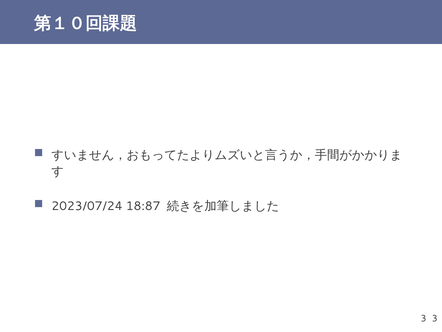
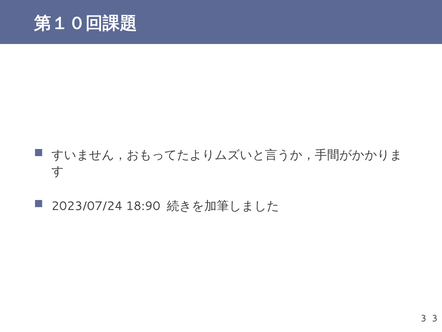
18:87: 18:87 -> 18:90 (143, 206)
